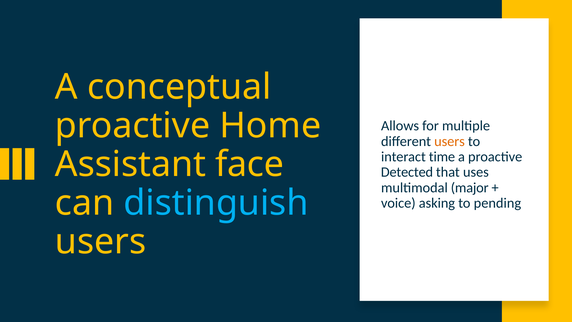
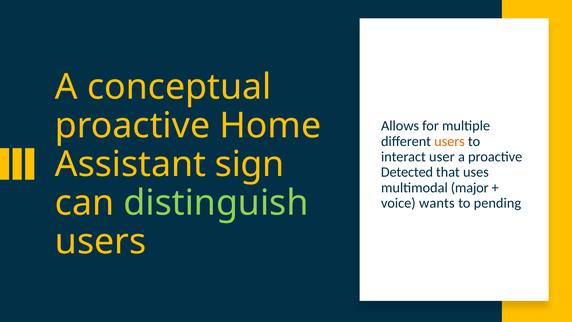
time: time -> user (442, 157)
face: face -> sign (250, 164)
distinguish colour: light blue -> light green (216, 203)
asking: asking -> wants (437, 203)
